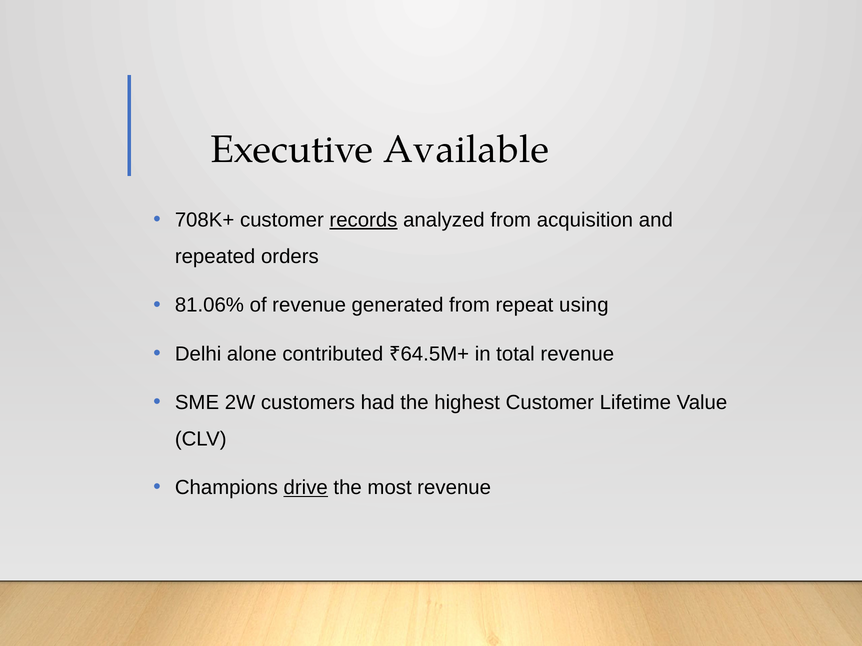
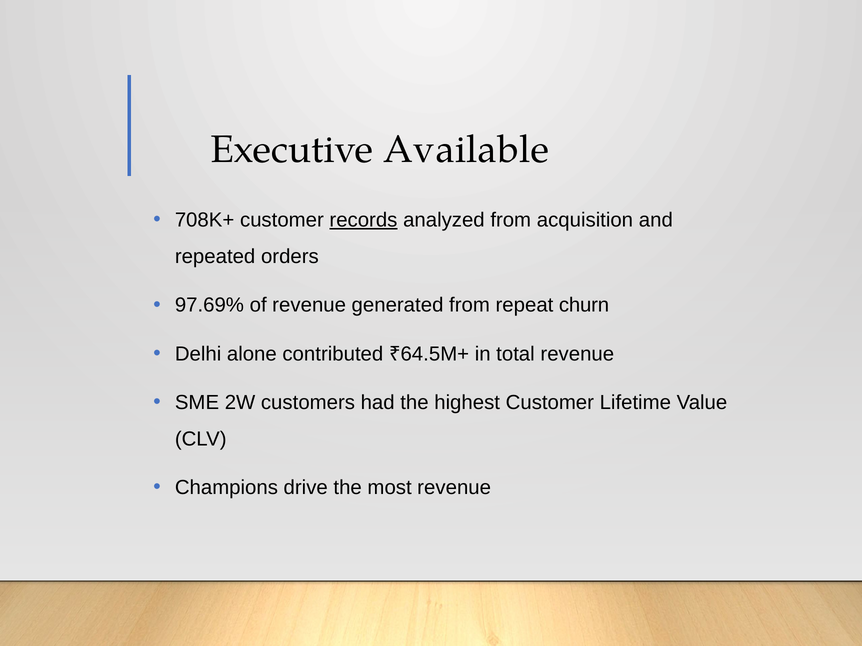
81.06%: 81.06% -> 97.69% (209, 305)
using: using -> churn (584, 305)
drive underline: present -> none (306, 488)
